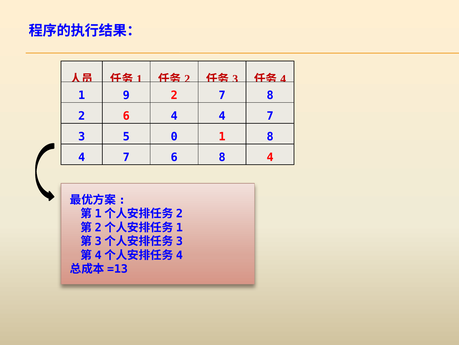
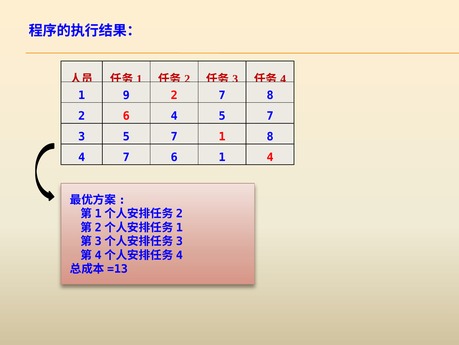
4 4: 4 -> 5 (222, 116)
3 5 0: 0 -> 7 (174, 136)
6 8: 8 -> 1 (222, 157)
